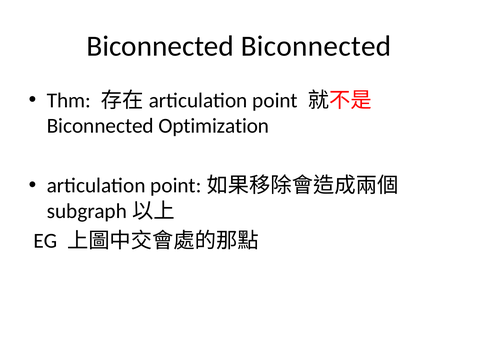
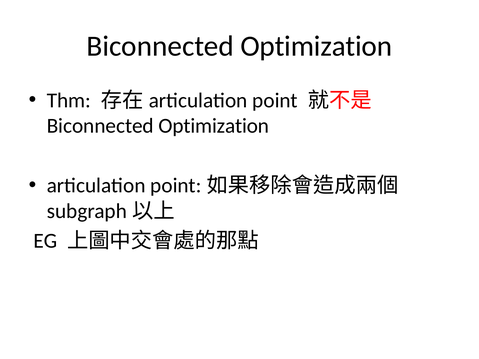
Biconnected: Biconnected -> Optimization (316, 46)
